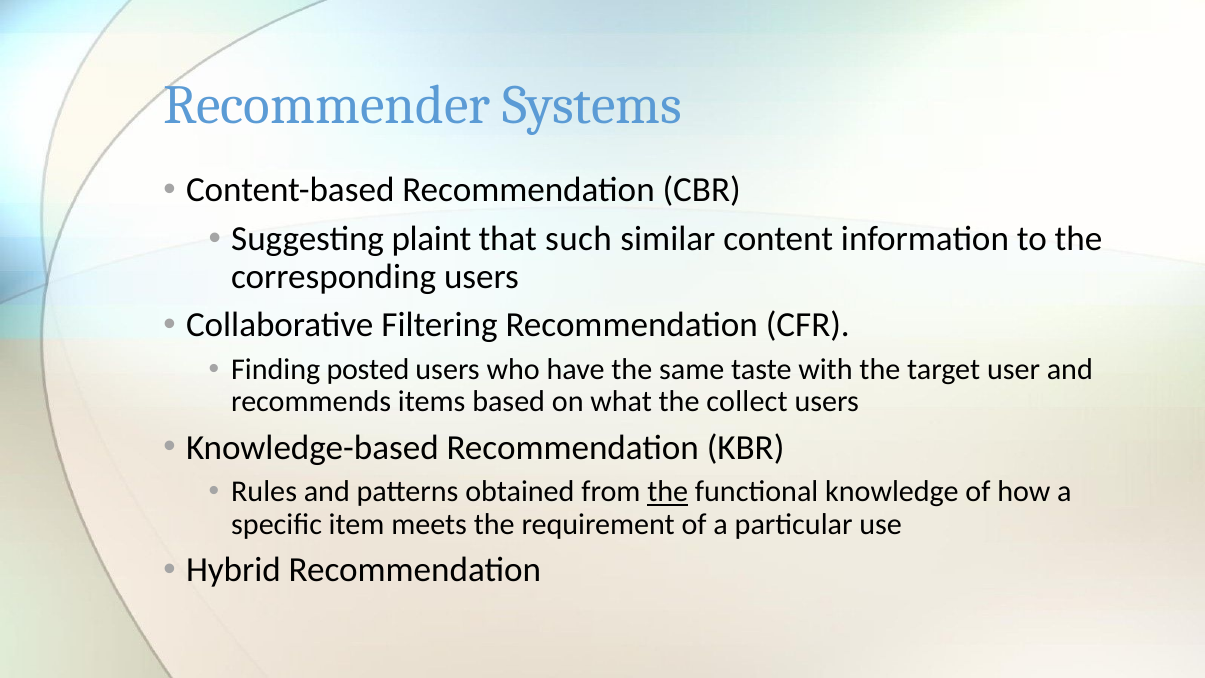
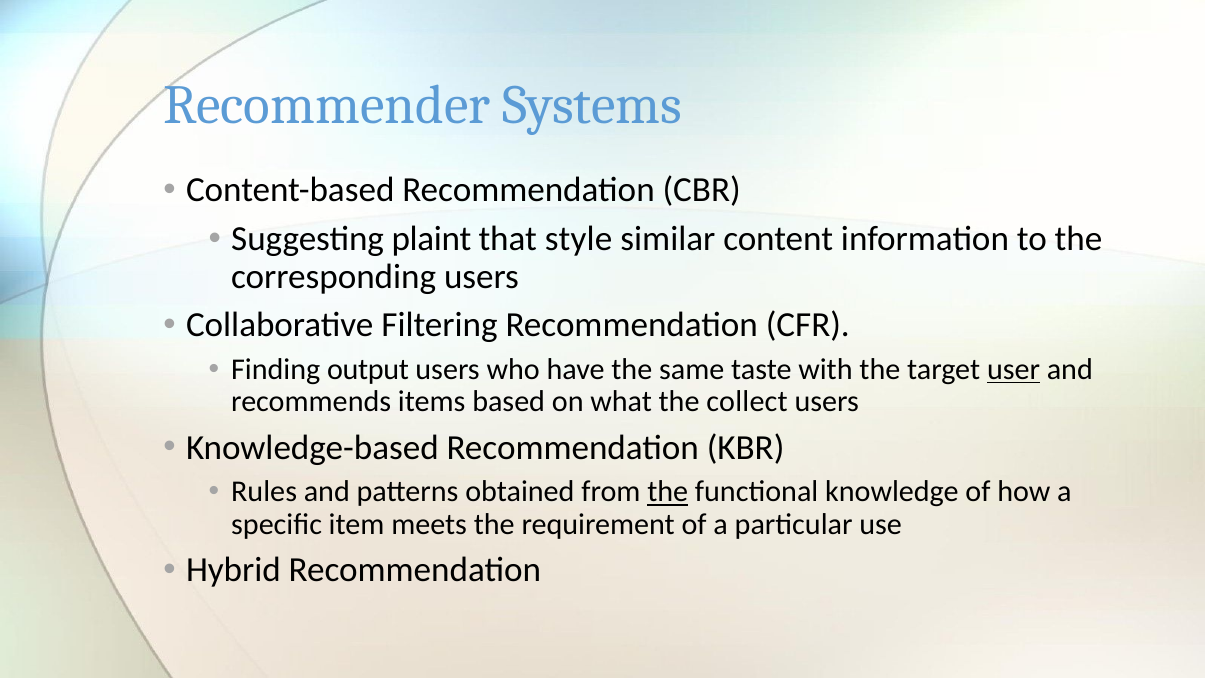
such: such -> style (579, 239)
posted: posted -> output (368, 369)
user underline: none -> present (1014, 369)
